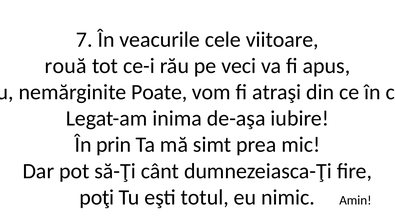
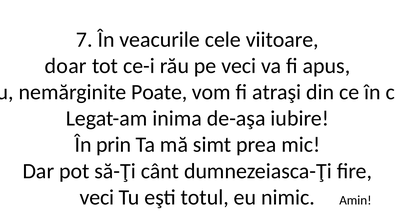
rouă: rouă -> doar (66, 66)
poţi: poţi -> veci (97, 198)
